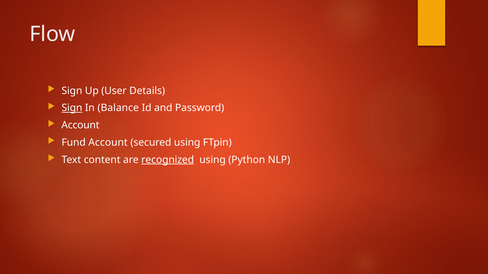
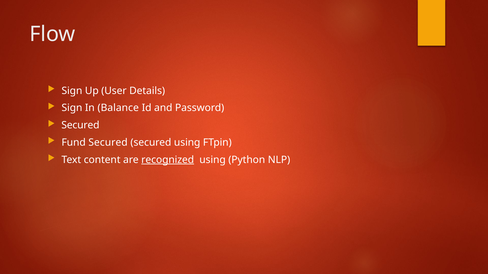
Sign underline: present -> none (72, 108)
Account: Account -> Secured (80, 125)
Fund Account: Account -> Secured (108, 143)
